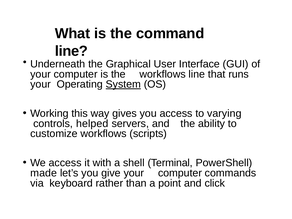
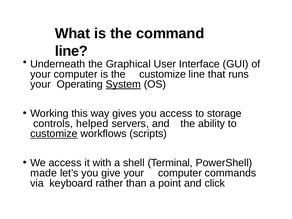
the workflows: workflows -> customize (163, 74)
varying: varying -> storage (224, 113)
customize underline: none -> present (54, 134)
